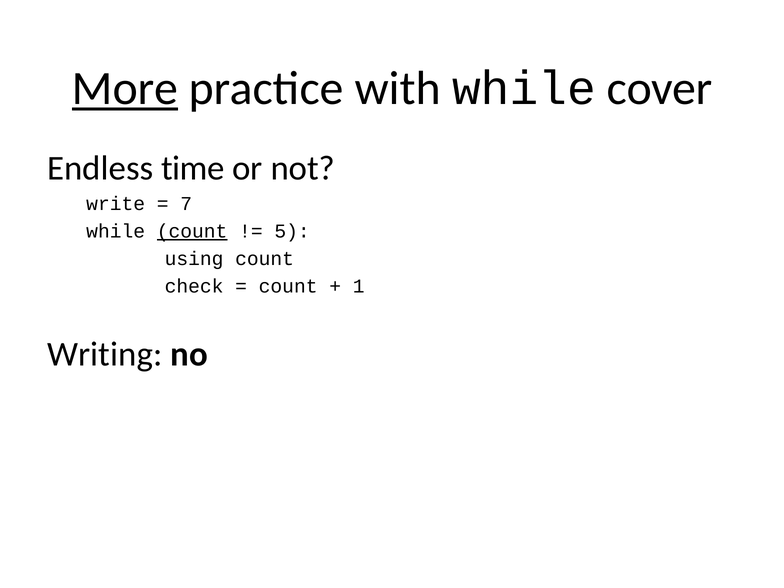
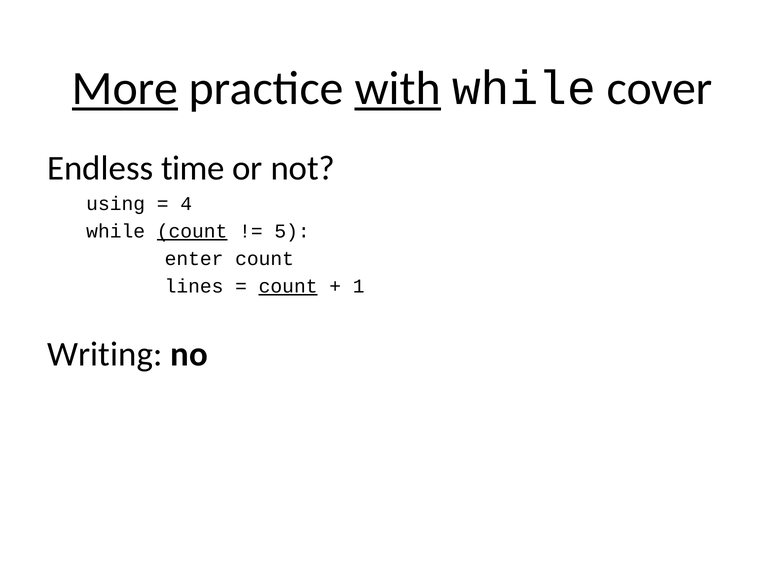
with underline: none -> present (398, 88)
write: write -> using (116, 204)
7: 7 -> 4 (186, 204)
using: using -> enter (194, 259)
check: check -> lines (194, 286)
count underline: none -> present (288, 286)
